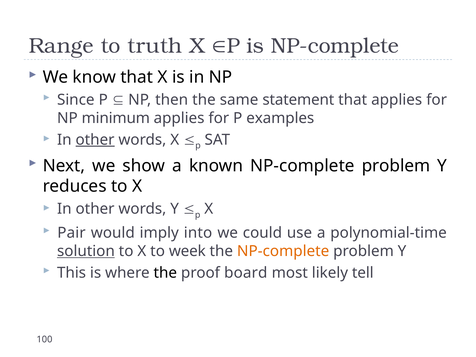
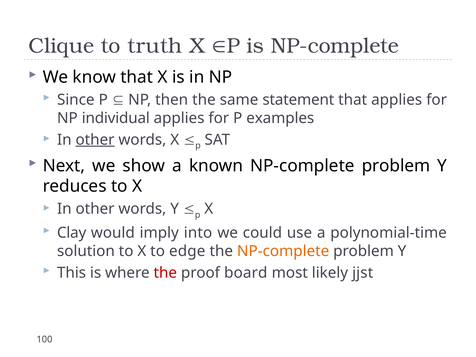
Range: Range -> Clique (61, 46)
minimum: minimum -> individual (116, 118)
Pair: Pair -> Clay (72, 233)
solution underline: present -> none (86, 251)
week: week -> edge (187, 251)
the colour: black -> red (165, 273)
tell: tell -> jjst (363, 273)
